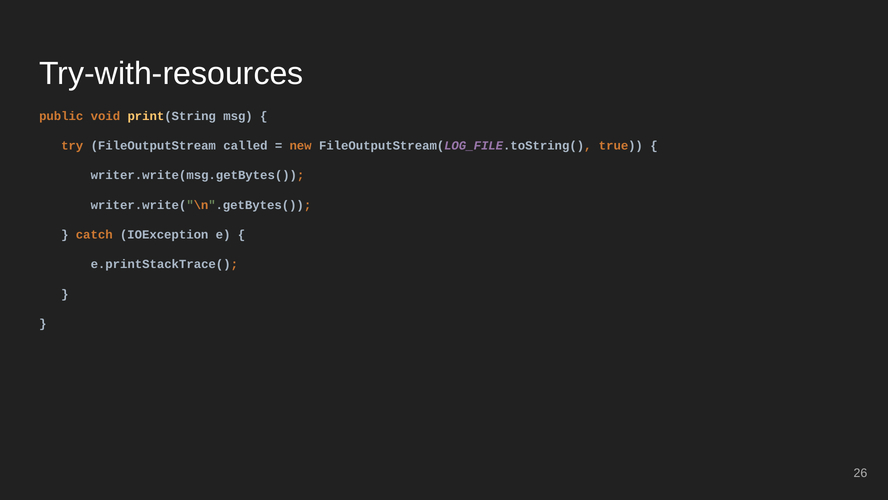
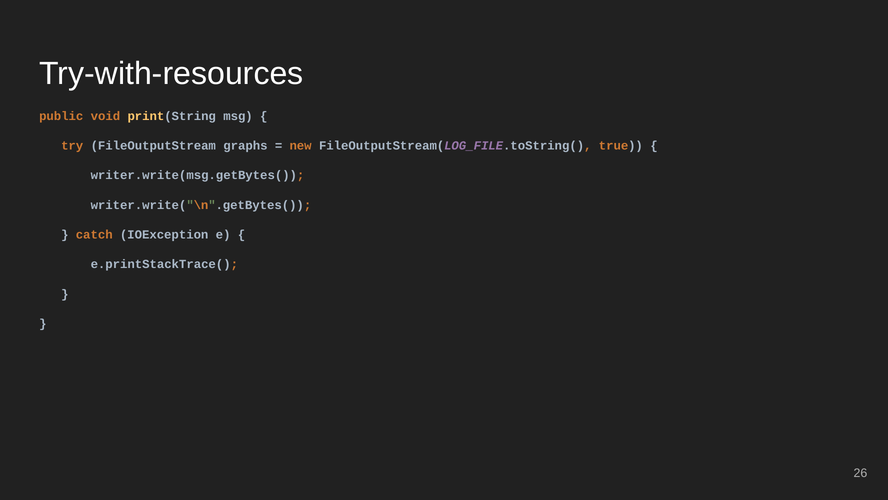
called: called -> graphs (245, 146)
